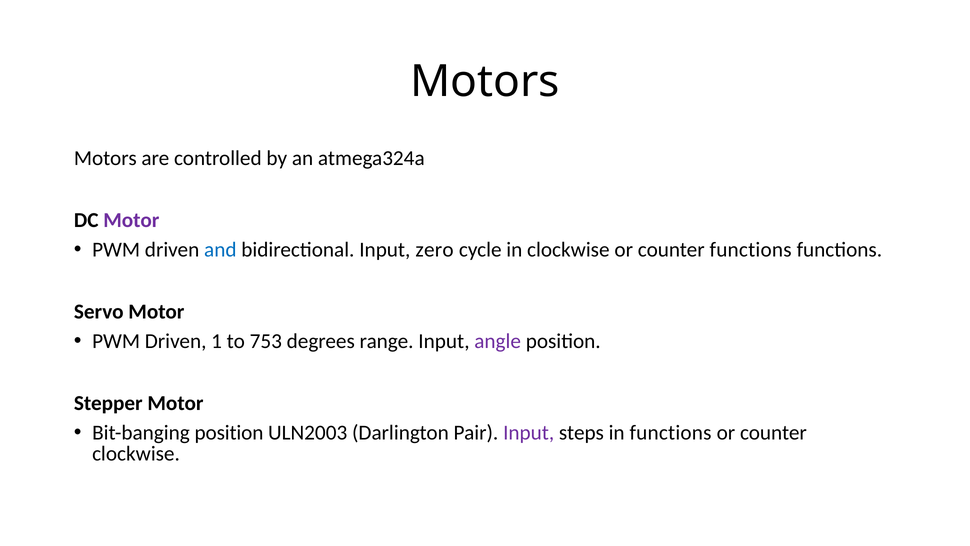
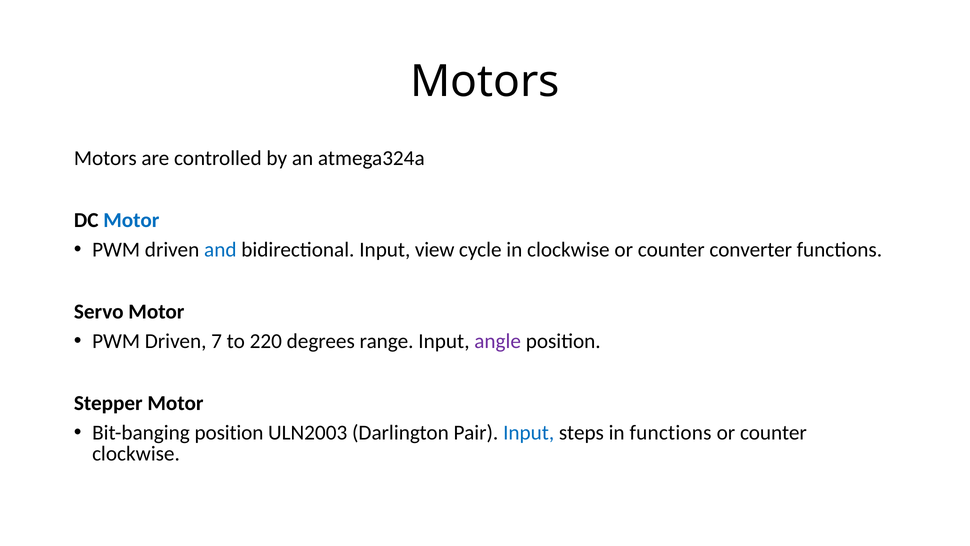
Motor colour: purple -> blue (131, 220)
zero: zero -> view (435, 250)
counter functions: functions -> converter (751, 250)
1: 1 -> 7 (217, 341)
753: 753 -> 220 (266, 341)
Input colour: purple -> blue (529, 433)
